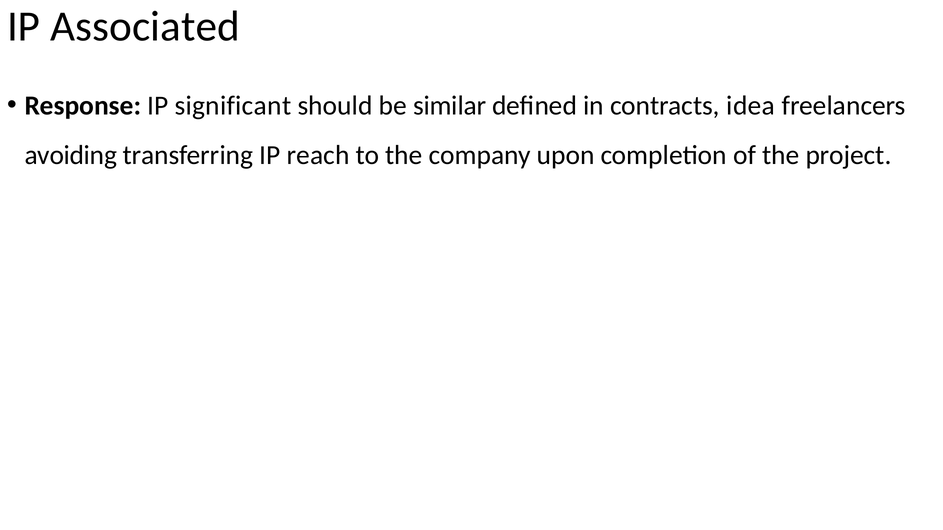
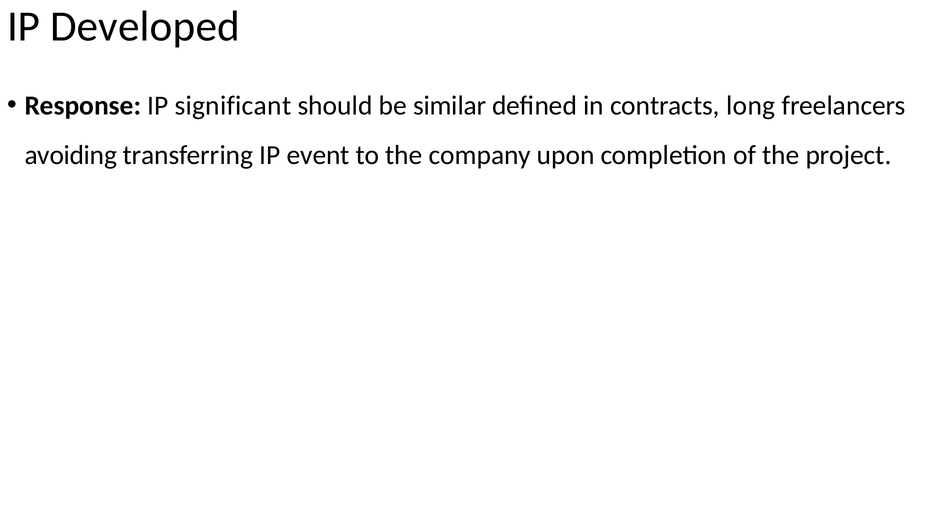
Associated: Associated -> Developed (145, 27)
idea: idea -> long (751, 106)
reach: reach -> event (318, 155)
